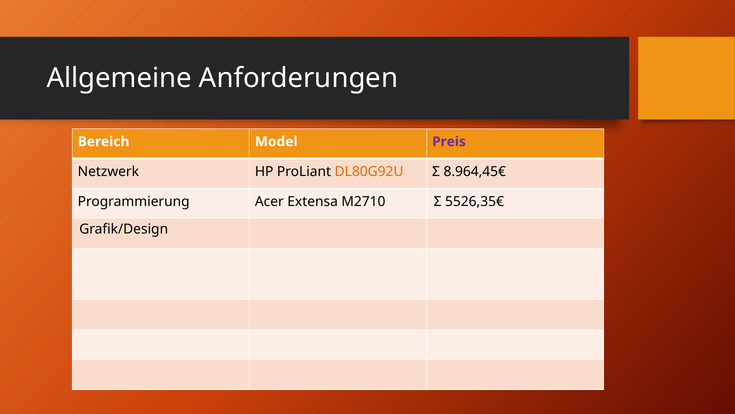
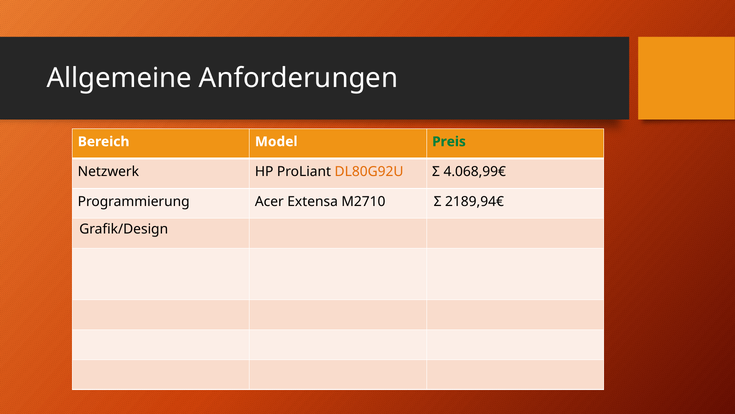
Preis colour: purple -> green (449, 142)
8.964,45€: 8.964,45€ -> 4.068,99€ (475, 171)
5526,35€: 5526,35€ -> 2189,94€ (475, 201)
